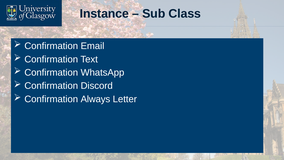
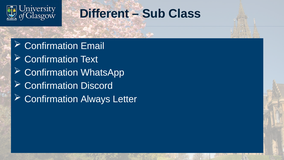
Instance: Instance -> Different (104, 14)
